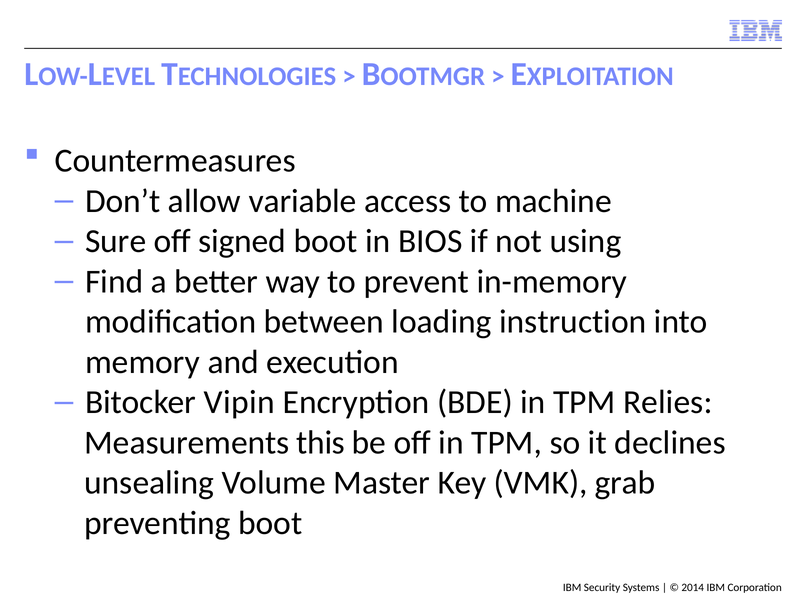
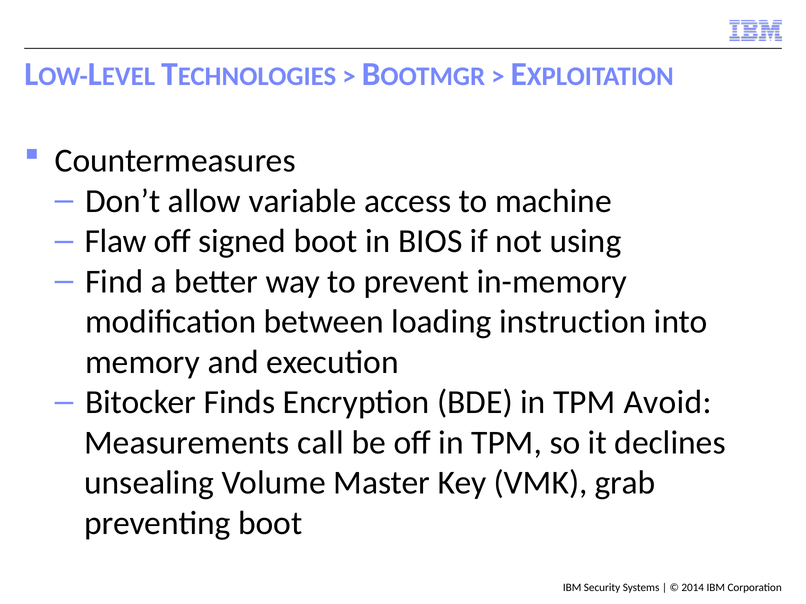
Sure: Sure -> Flaw (116, 241)
Vipin: Vipin -> Finds (239, 403)
Relies: Relies -> Avoid (668, 403)
this: this -> call (320, 443)
